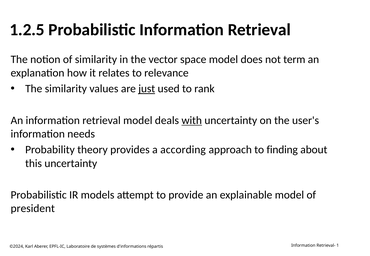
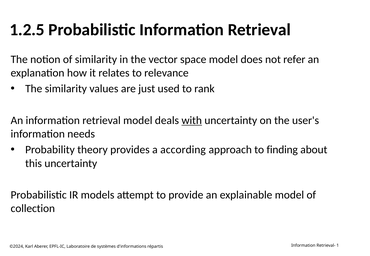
term: term -> refer (294, 59)
just underline: present -> none (147, 89)
president: president -> collection (33, 209)
